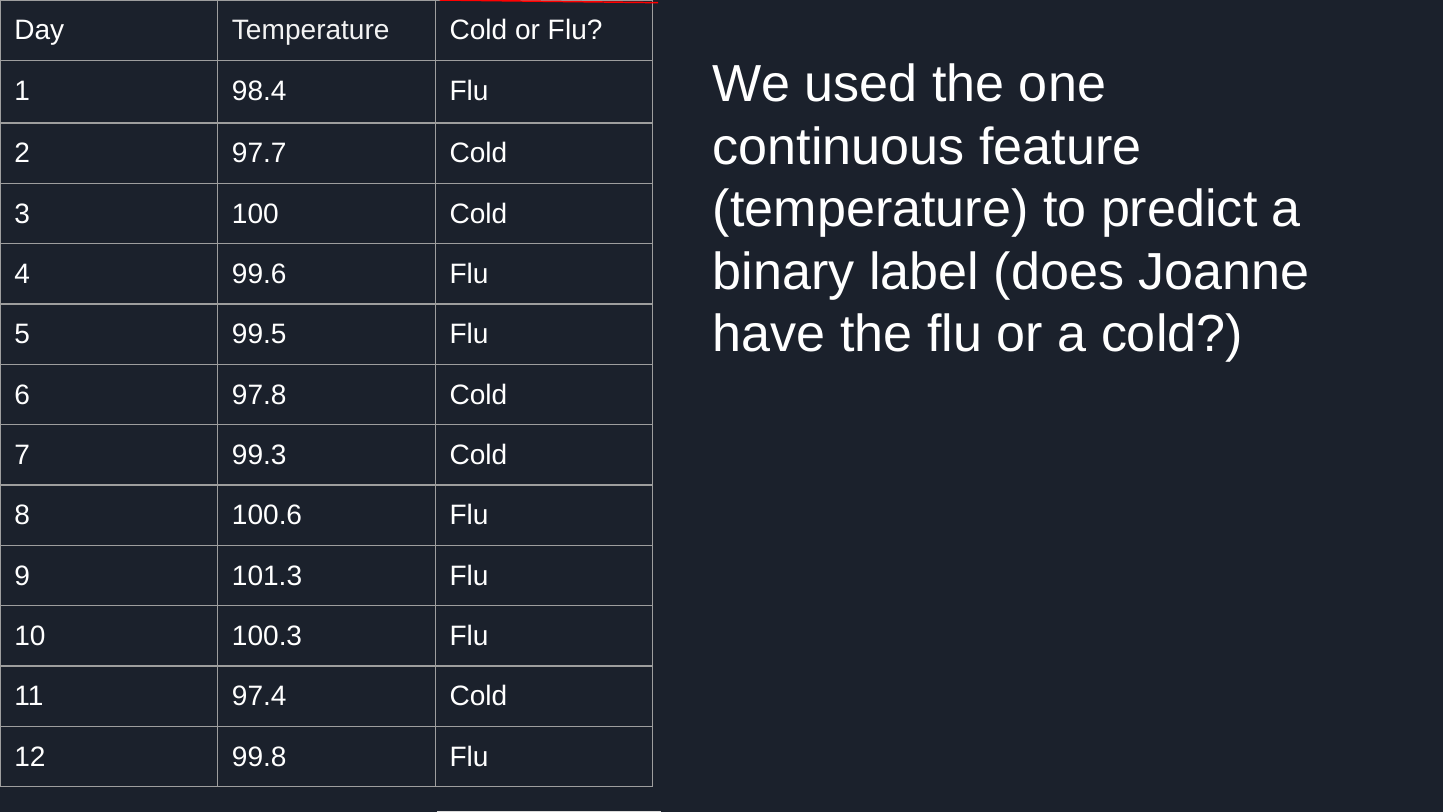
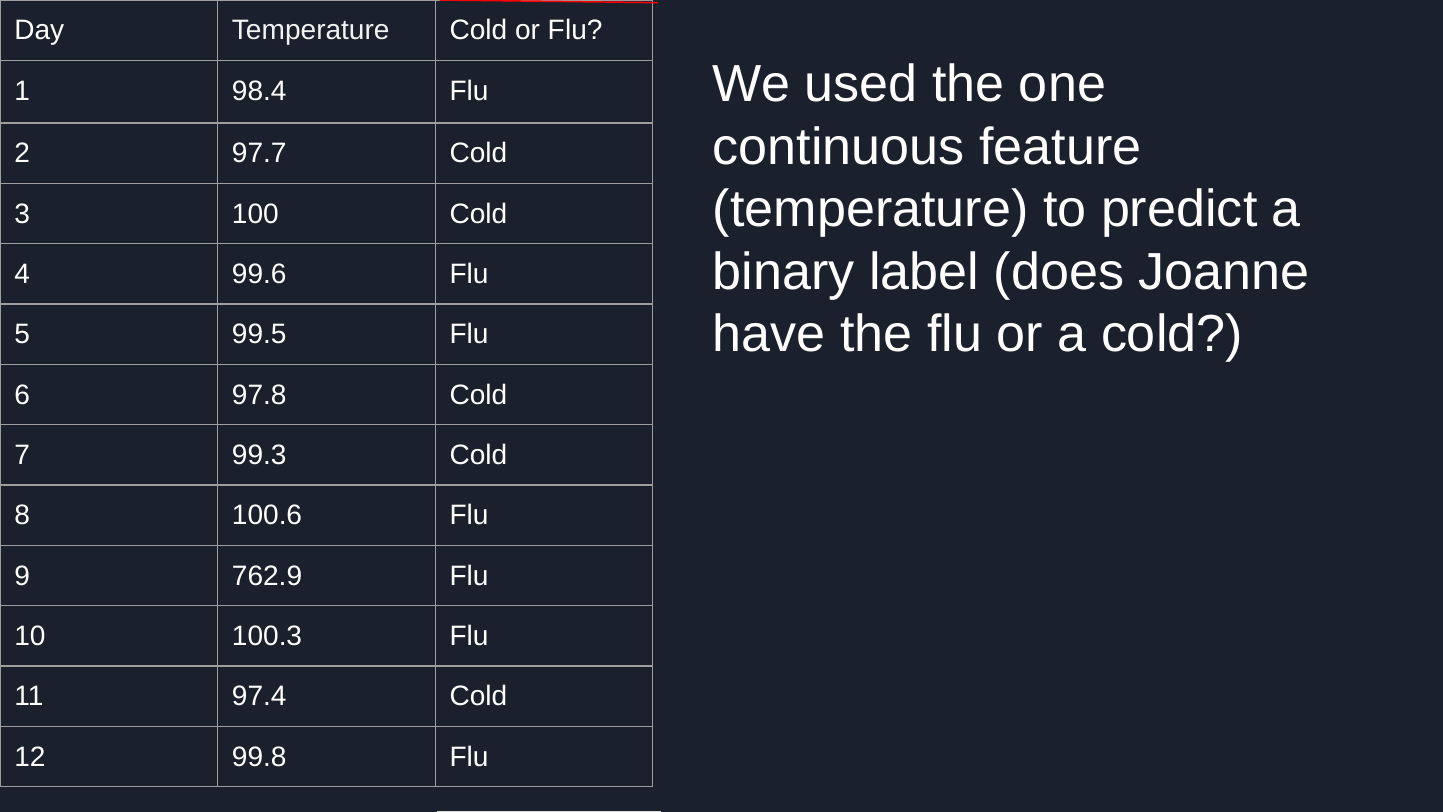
101.3: 101.3 -> 762.9 (267, 576)
